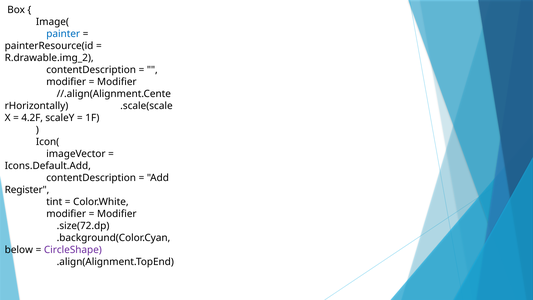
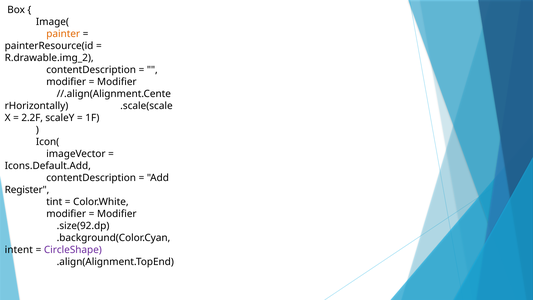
painter colour: blue -> orange (63, 34)
4.2F: 4.2F -> 2.2F (32, 118)
.size(72.dp: .size(72.dp -> .size(92.dp (83, 226)
below: below -> intent (19, 250)
